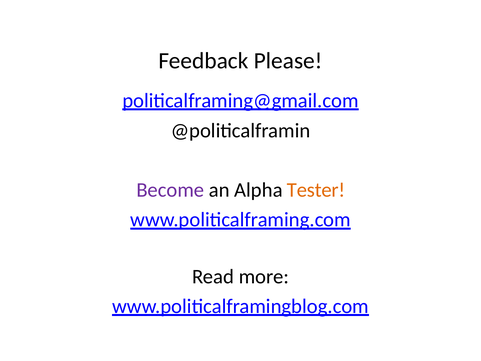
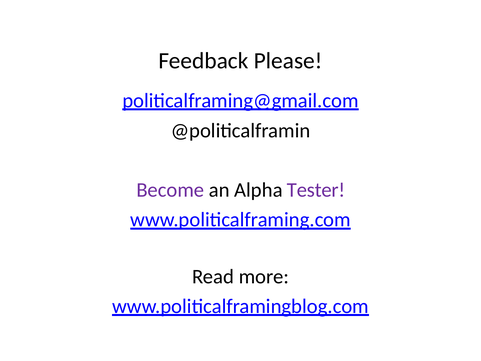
Tester colour: orange -> purple (316, 190)
